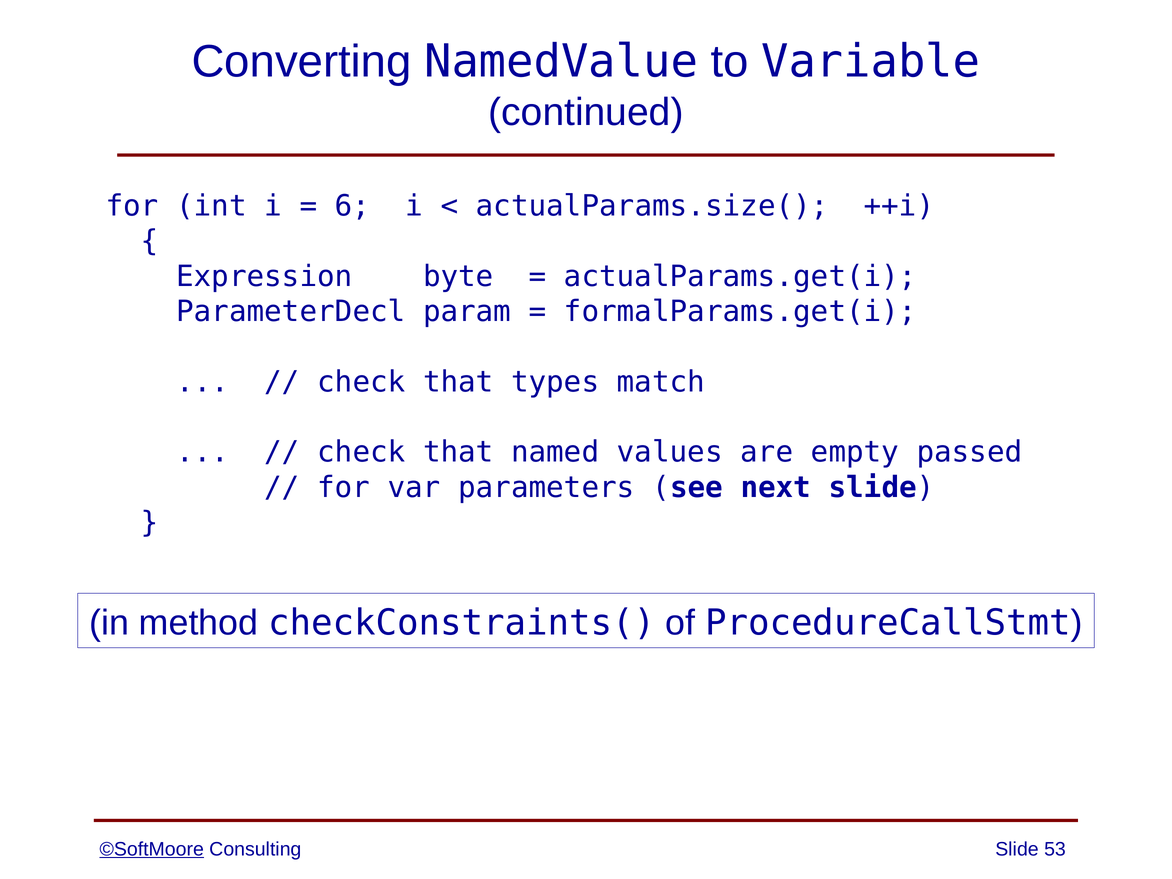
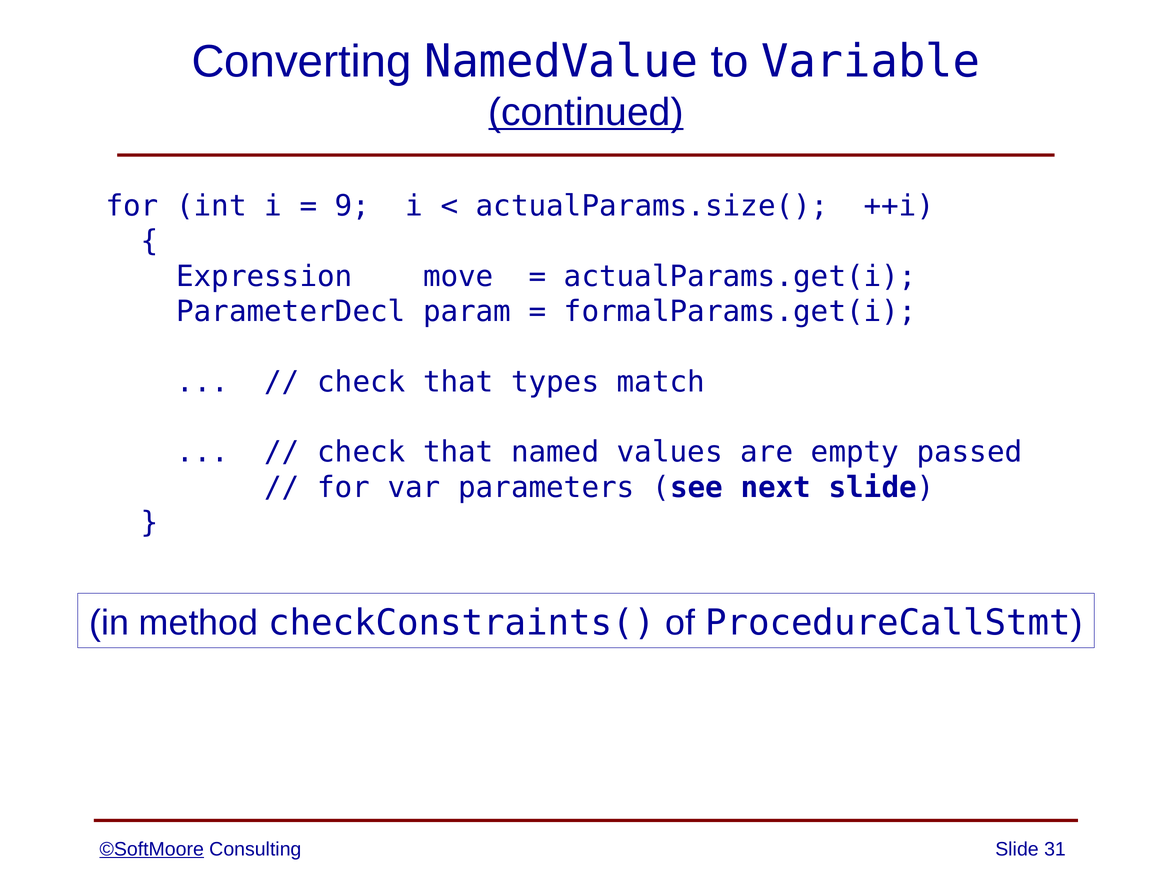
continued underline: none -> present (586, 112)
6: 6 -> 9 (352, 206)
byte: byte -> move (458, 276)
53: 53 -> 31 (1055, 849)
